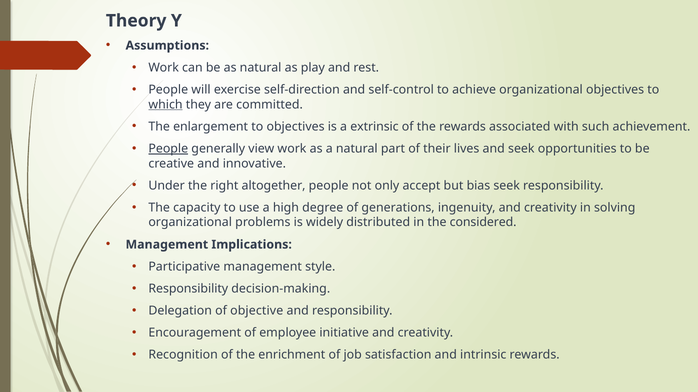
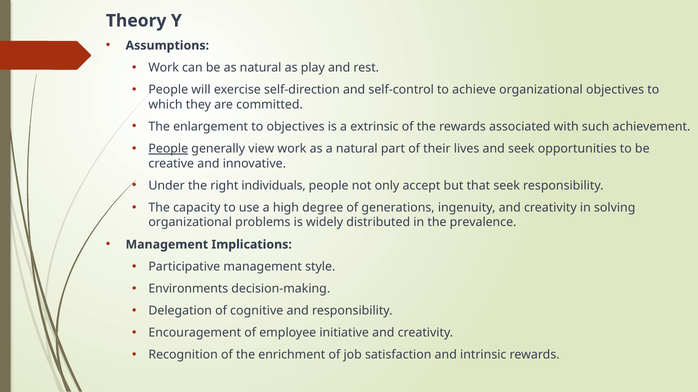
which underline: present -> none (166, 105)
altogether: altogether -> individuals (274, 186)
bias: bias -> that (478, 186)
considered: considered -> prevalence (483, 223)
Responsibility: Responsibility -> Environments (188, 289)
objective: objective -> cognitive (257, 311)
